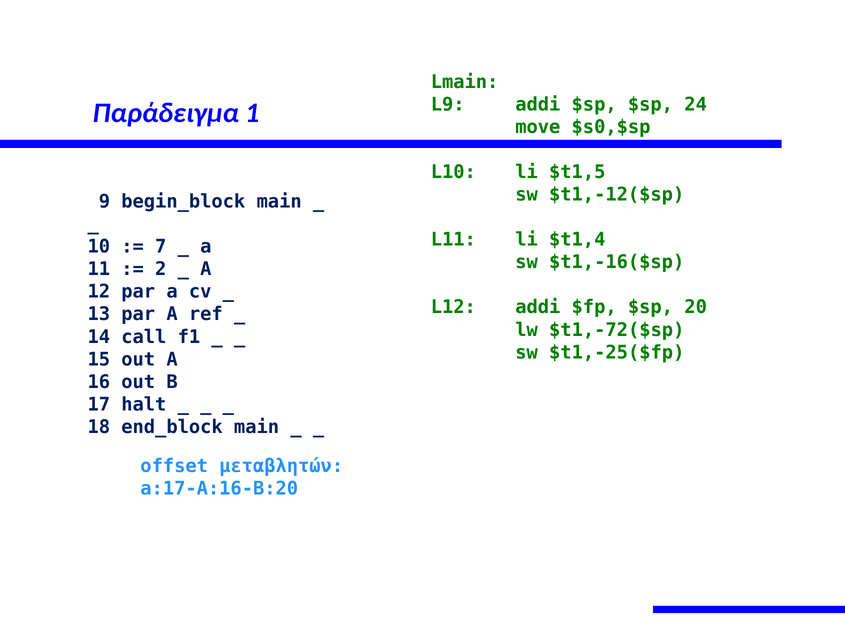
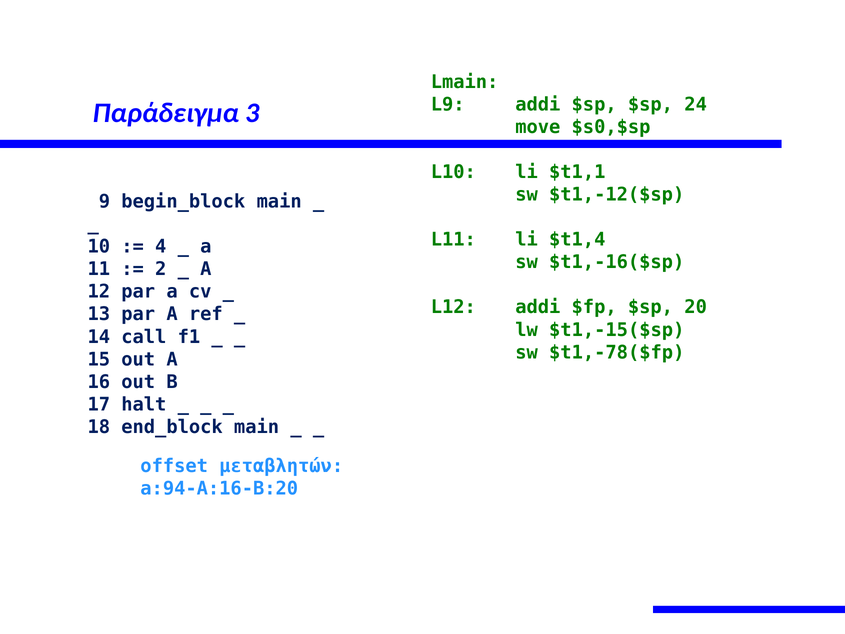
1: 1 -> 3 (252, 113)
$t1,5: $t1,5 -> $t1,1 (577, 172)
7: 7 -> 4 (161, 247)
$t1,-72($sp: $t1,-72($sp -> $t1,-15($sp (617, 330)
$t1,-25($fp: $t1,-25($fp -> $t1,-78($fp (617, 352)
a:17-A:16-B:20: a:17-A:16-B:20 -> a:94-A:16-B:20 (219, 488)
